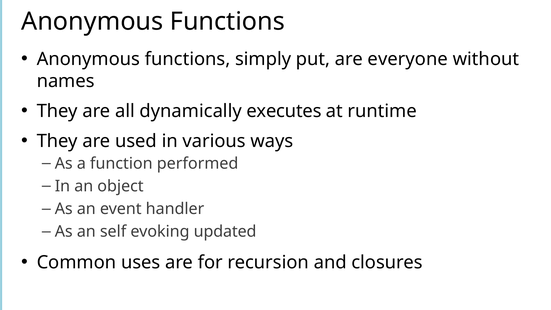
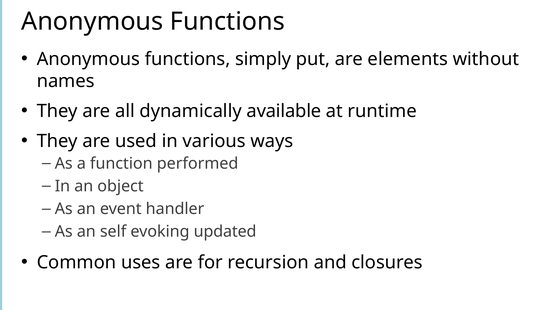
everyone: everyone -> elements (408, 59)
executes: executes -> available (284, 111)
